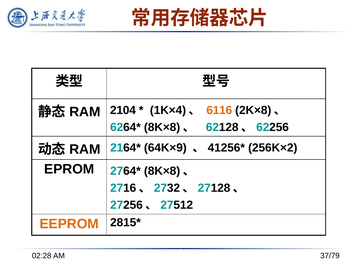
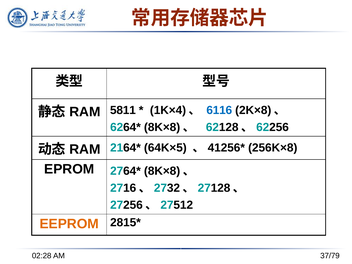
2104: 2104 -> 5811 (123, 110)
6116 colour: orange -> blue (219, 110)
64K×9: 64K×9 -> 64K×5 (165, 148)
256K×2: 256K×2 -> 256K×8 (273, 148)
